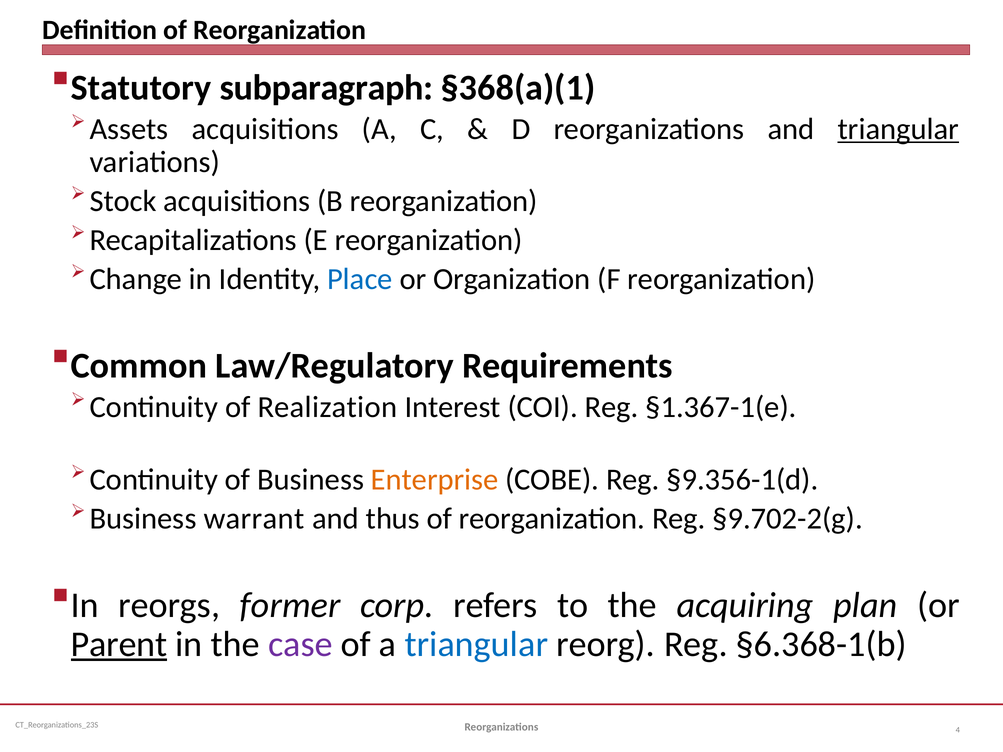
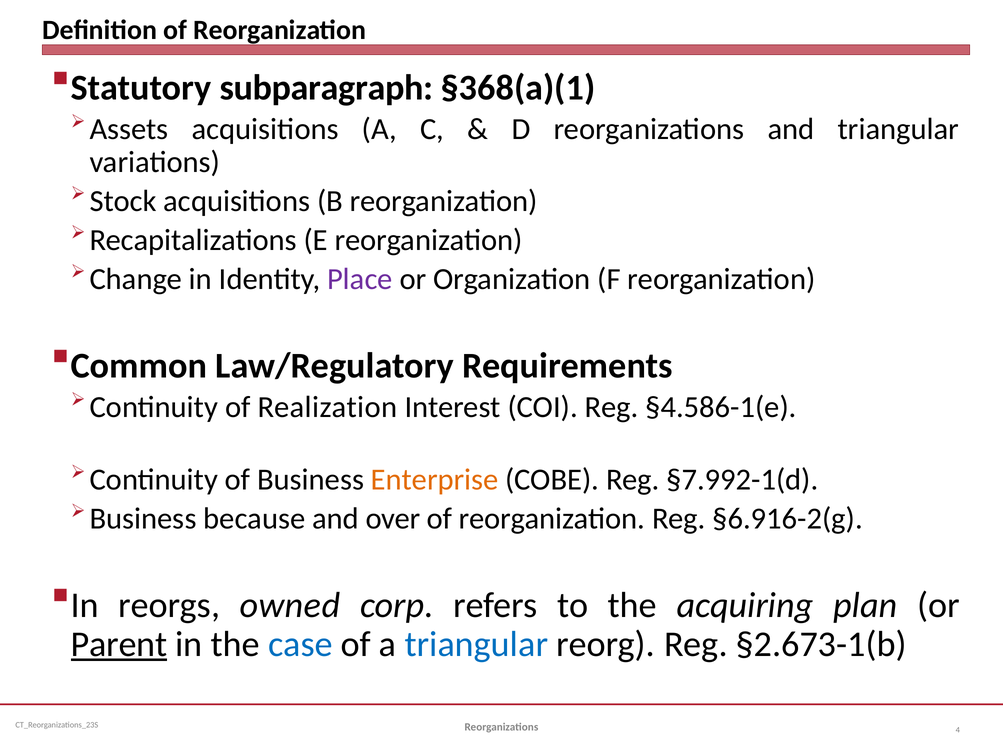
triangular underline: present -> none (898, 129)
Place colour: blue -> purple (360, 279)
§1.367-1(e: §1.367-1(e -> §4.586-1(e (721, 407)
§9.356-1(d: §9.356-1(d -> §7.992-1(d (742, 480)
warrant: warrant -> because (254, 519)
thus: thus -> over (393, 519)
§9.702-2(g: §9.702-2(g -> §6.916-2(g (788, 519)
former: former -> owned (290, 605)
case colour: purple -> blue (300, 644)
§6.368-1(b: §6.368-1(b -> §2.673-1(b (821, 644)
